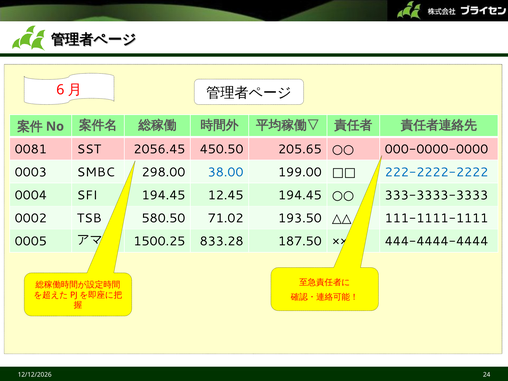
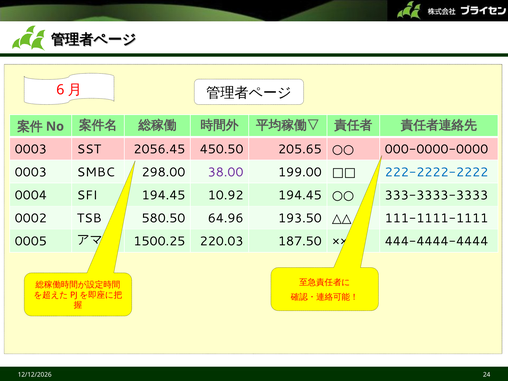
0081: 0081 -> 0003 (31, 149)
38.00 colour: blue -> purple (226, 172)
12.45: 12.45 -> 10.92 (226, 195)
71.02: 71.02 -> 64.96 (226, 218)
833.28: 833.28 -> 220.03 (222, 241)
